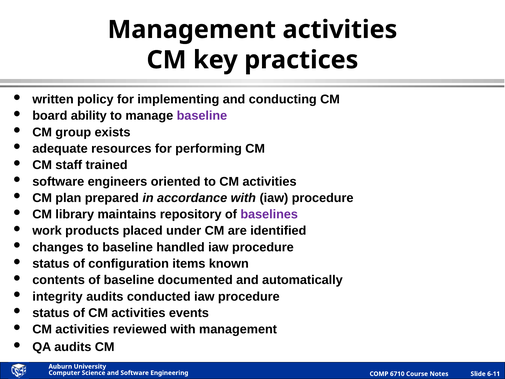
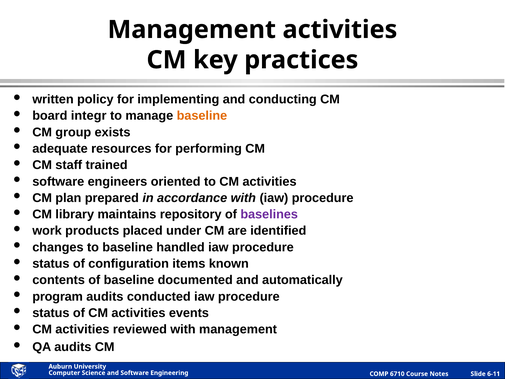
ability: ability -> integr (89, 116)
baseline colour: purple -> orange (202, 116)
integrity: integrity -> program (58, 296)
